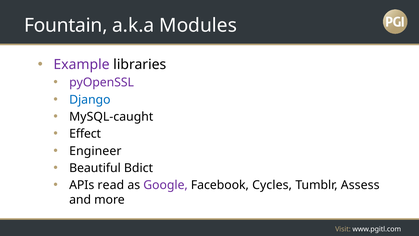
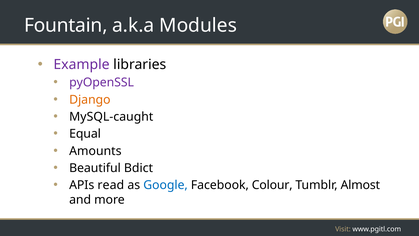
Django colour: blue -> orange (90, 100)
Effect: Effect -> Equal (85, 134)
Engineer: Engineer -> Amounts (95, 151)
Google colour: purple -> blue (166, 185)
Cycles: Cycles -> Colour (272, 185)
Assess: Assess -> Almost (360, 185)
